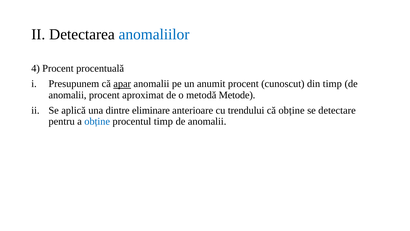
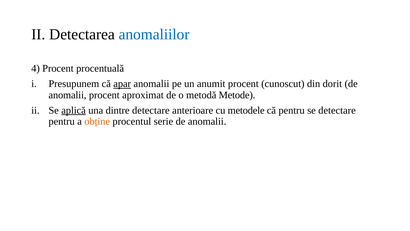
din timp: timp -> dorit (332, 84)
aplică underline: none -> present (74, 110)
dintre eliminare: eliminare -> detectare (151, 110)
trendului: trendului -> metodele (246, 110)
că obține: obține -> pentru (292, 110)
obține colour: blue -> orange (97, 121)
procentul timp: timp -> serie (163, 121)
